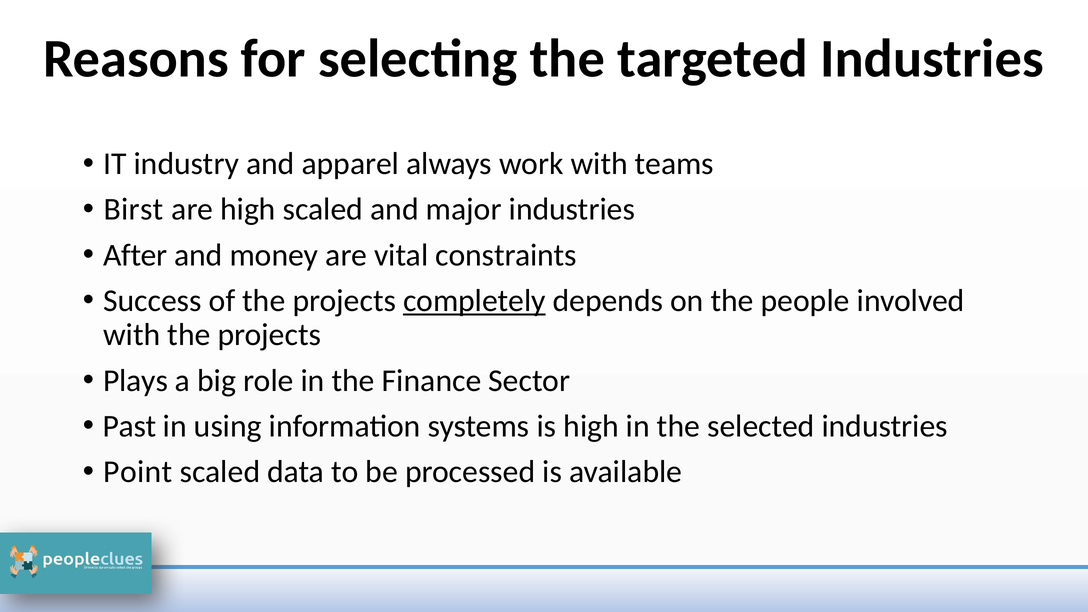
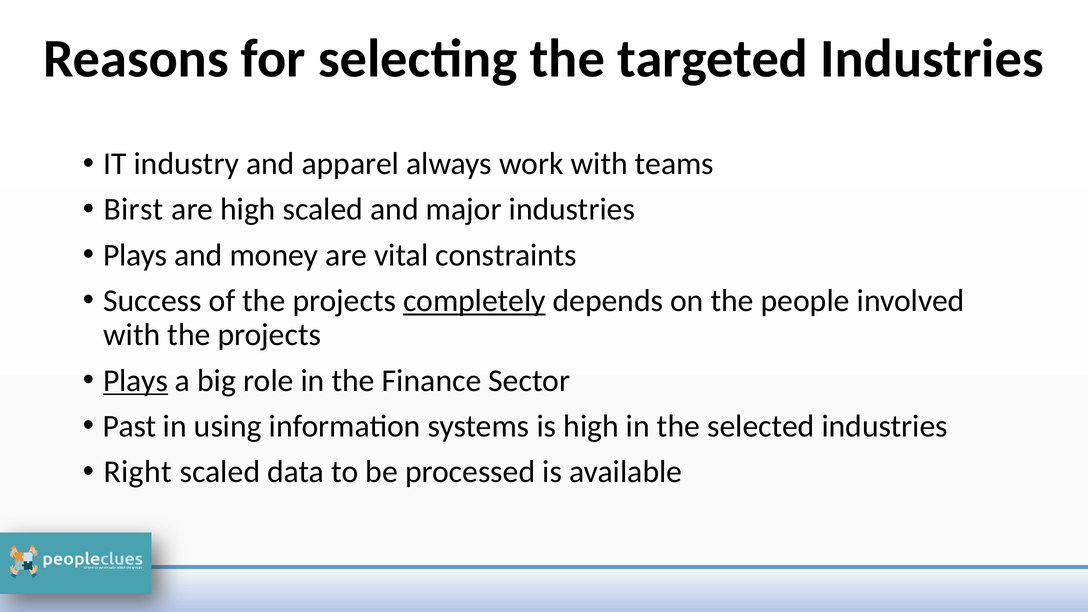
After: After -> Plays (135, 255)
Plays underline: none -> present (136, 381)
Point: Point -> Right (138, 472)
